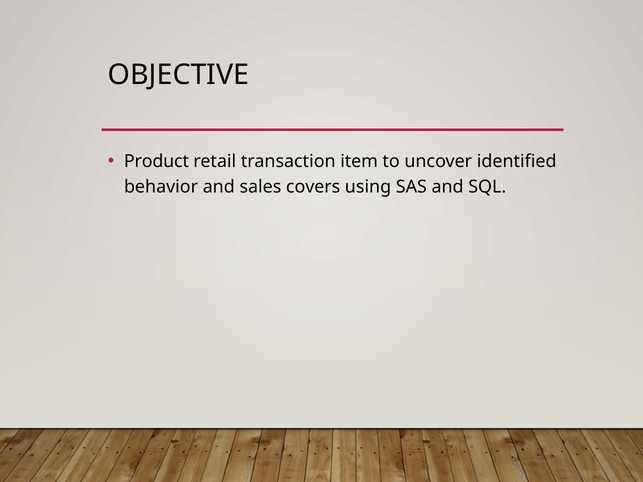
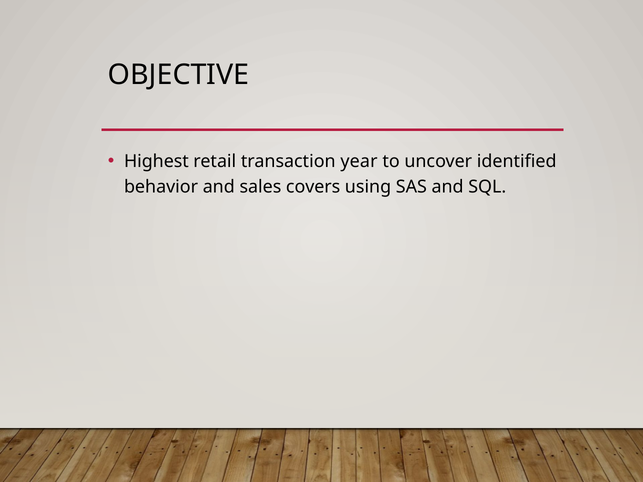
Product: Product -> Highest (156, 161)
item: item -> year (359, 161)
